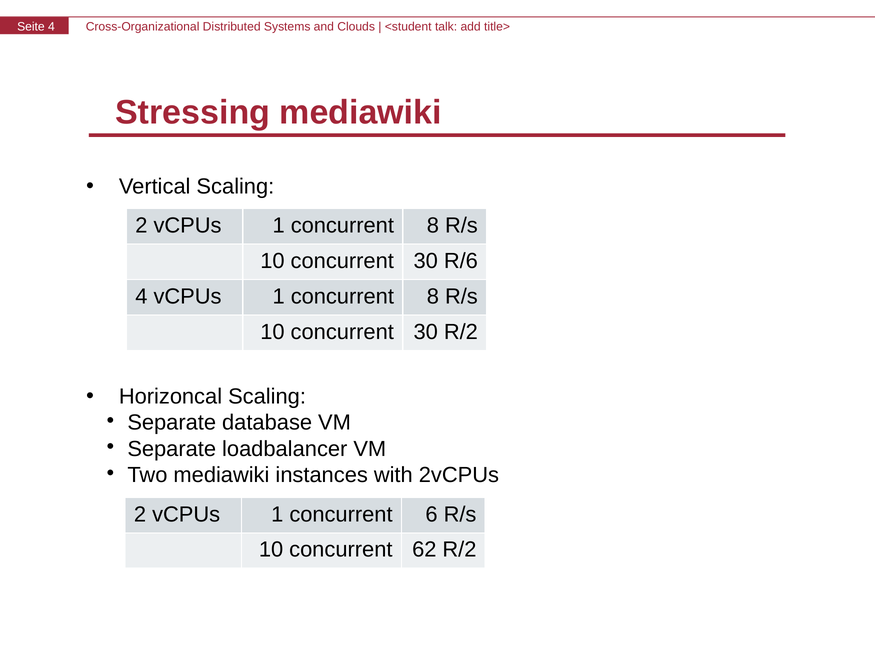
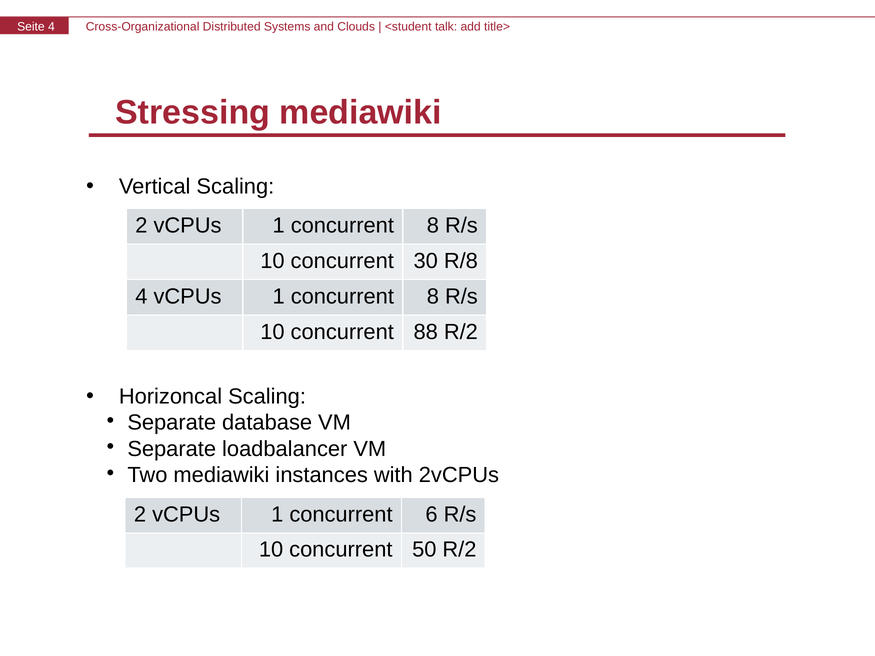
R/6: R/6 -> R/8 (461, 261)
30: 30 -> 88 (426, 332)
62: 62 -> 50 (424, 550)
